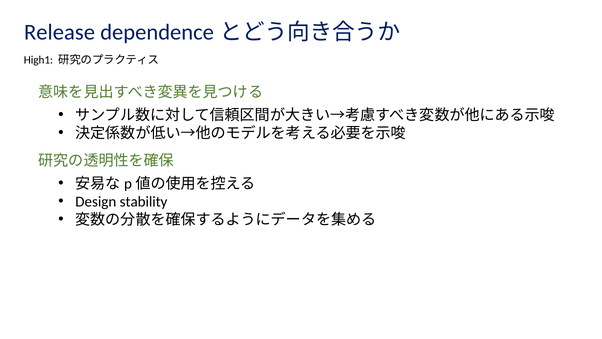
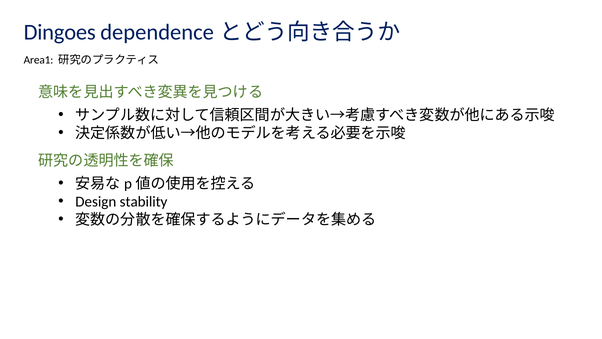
Release: Release -> Dingoes (60, 32)
High1: High1 -> Area1 (38, 60)
